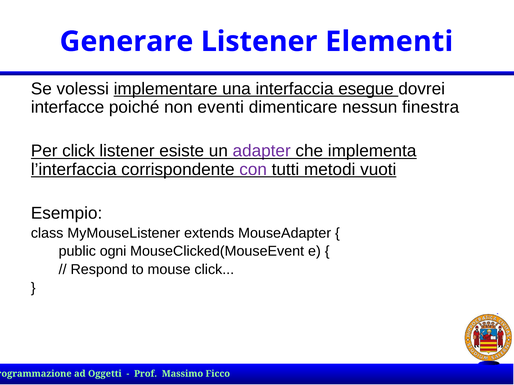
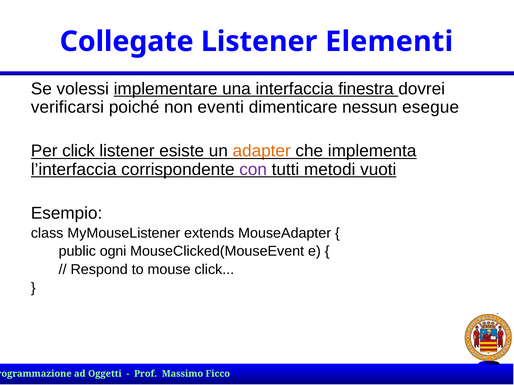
Generare: Generare -> Collegate (127, 42)
esegue: esegue -> finestra (366, 89)
interfacce: interfacce -> verificarsi (67, 107)
finestra: finestra -> esegue (431, 107)
adapter colour: purple -> orange (262, 151)
